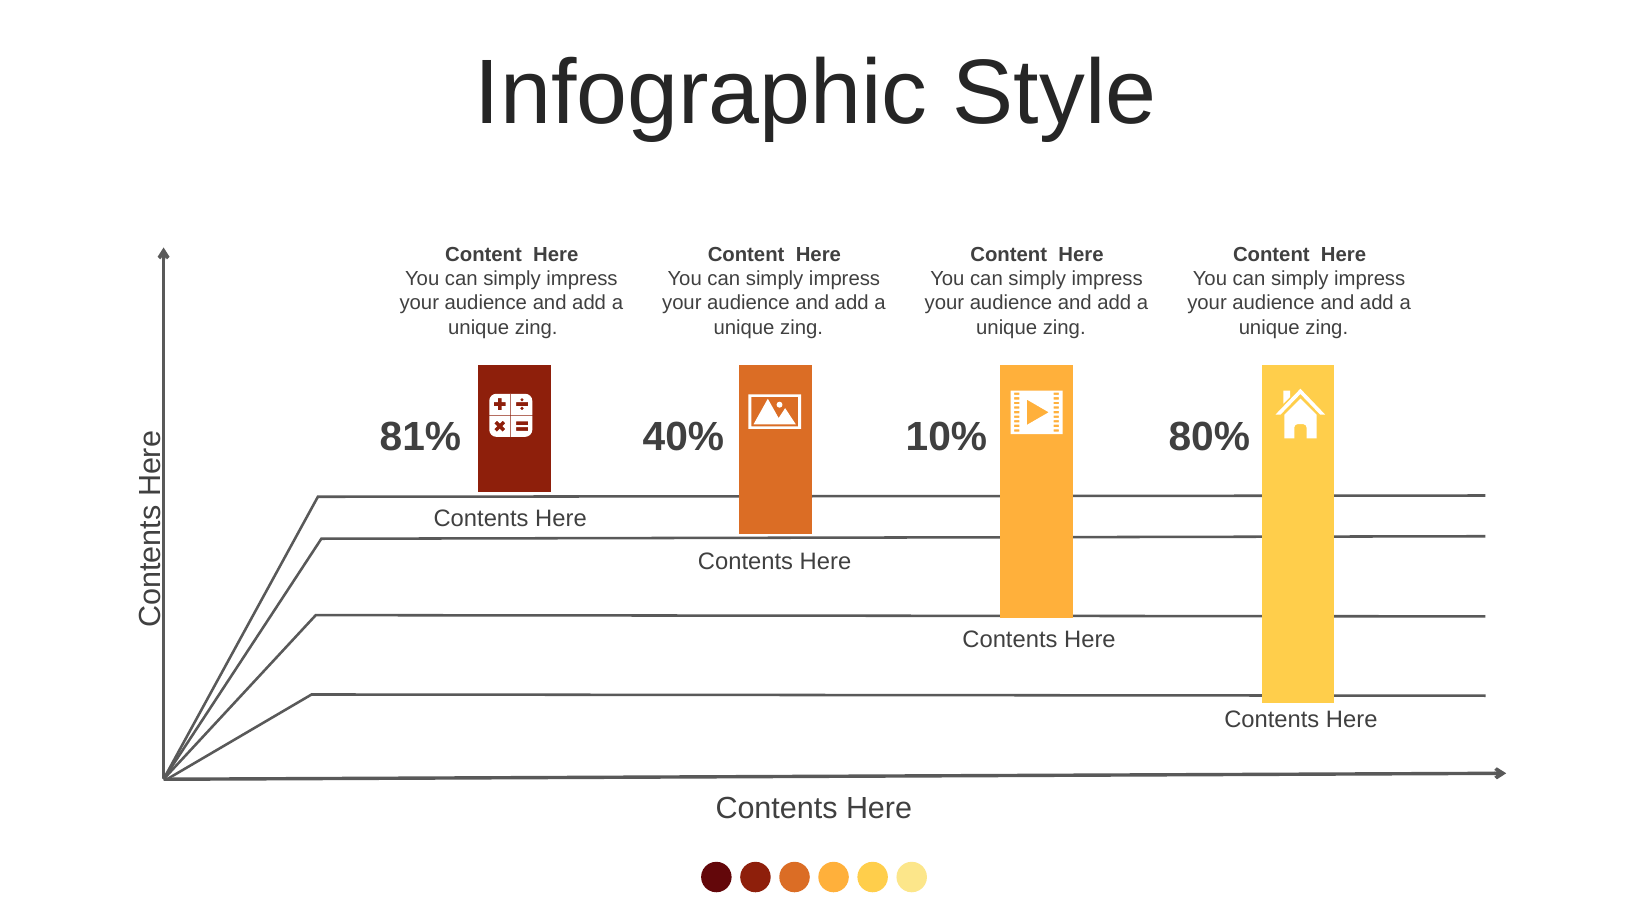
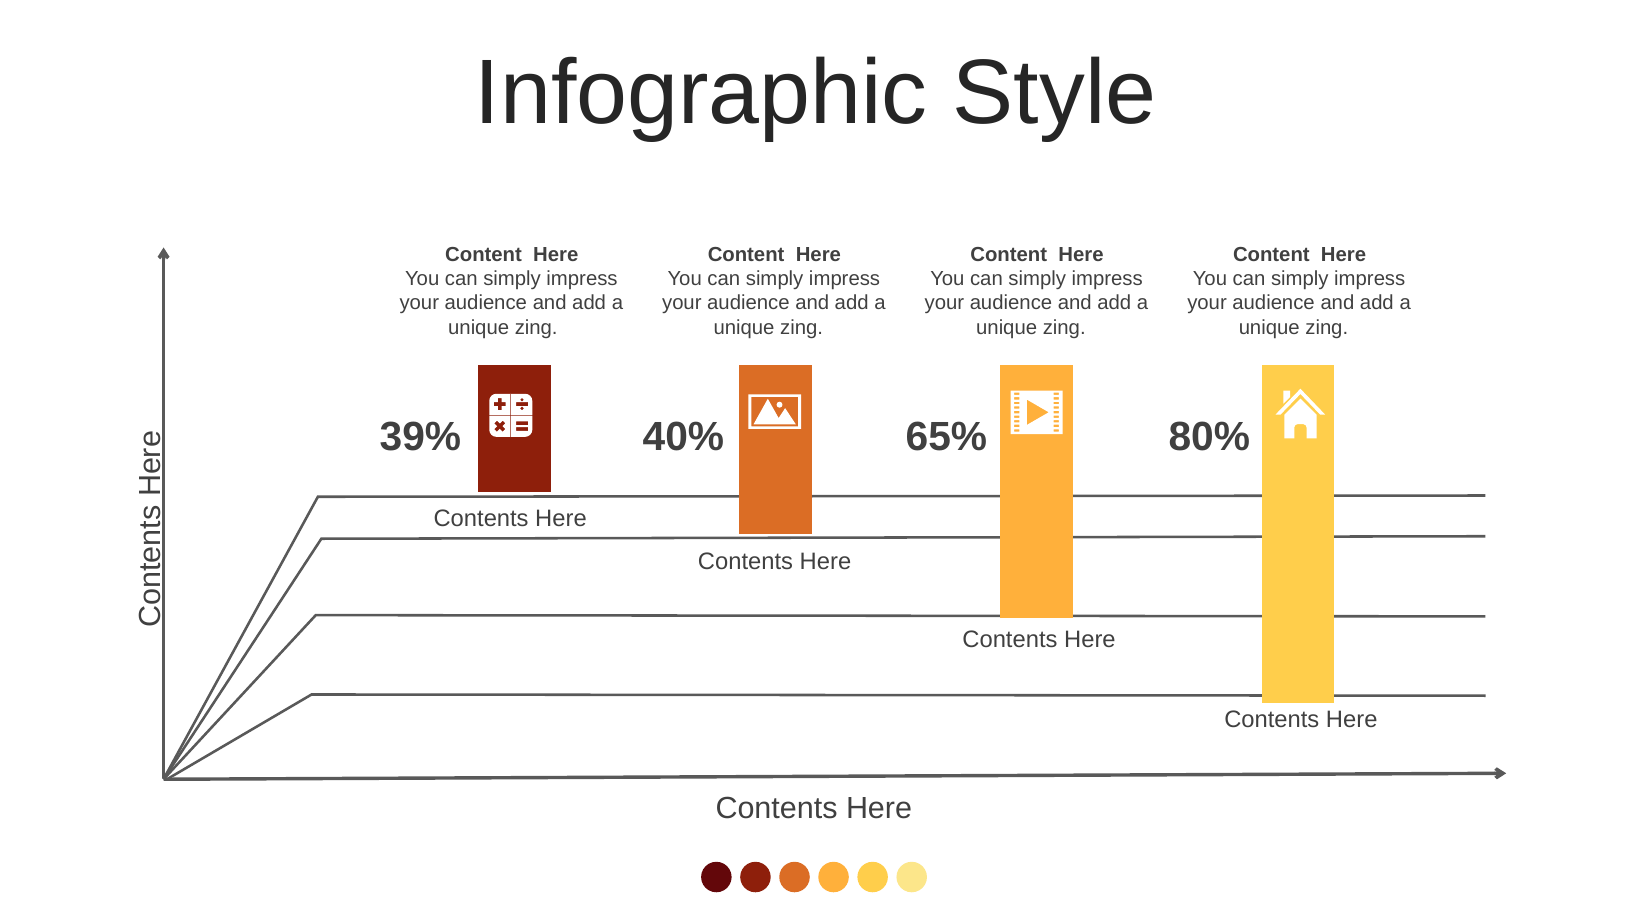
81%: 81% -> 39% (420, 437)
10%: 10% -> 65% (946, 437)
